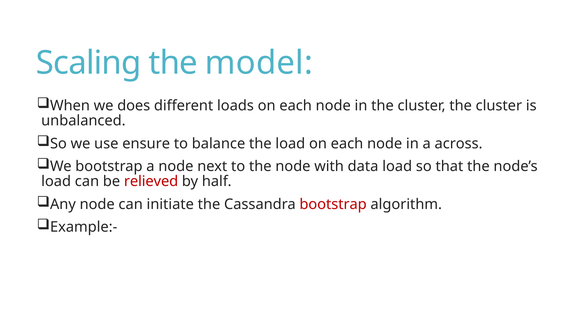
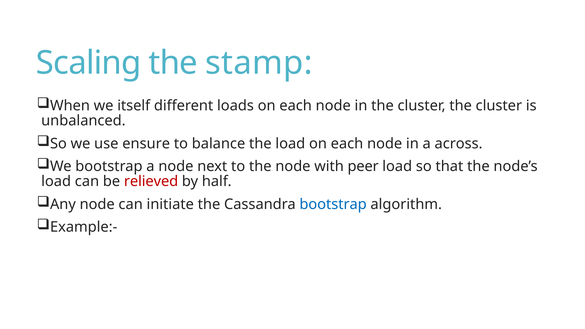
model: model -> stamp (259, 63)
does: does -> itself (134, 106)
data: data -> peer (363, 166)
bootstrap colour: red -> blue (333, 204)
